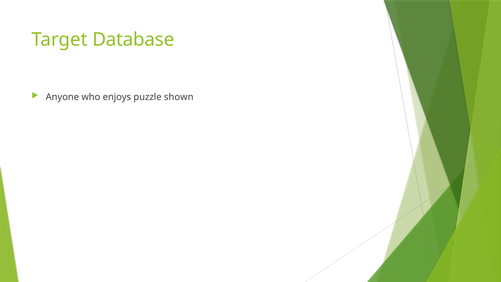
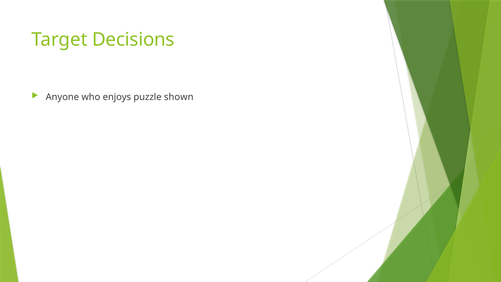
Database: Database -> Decisions (133, 40)
